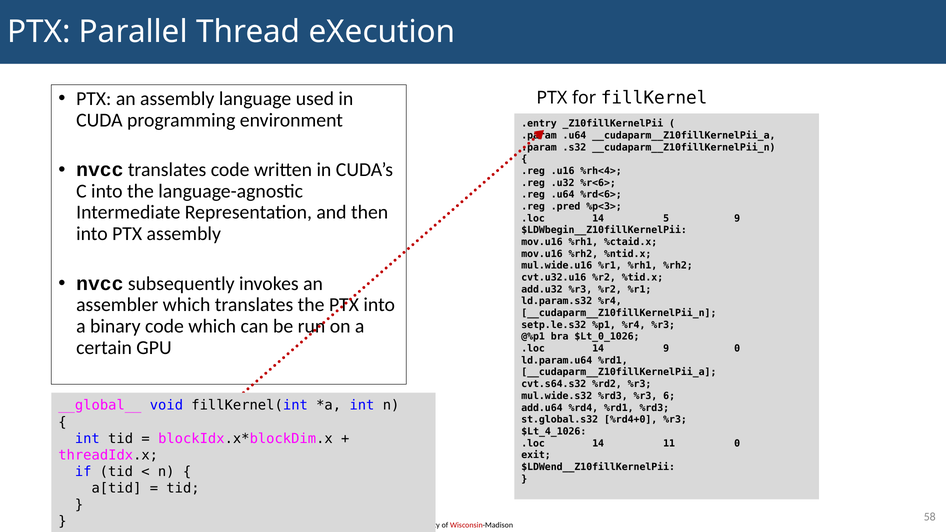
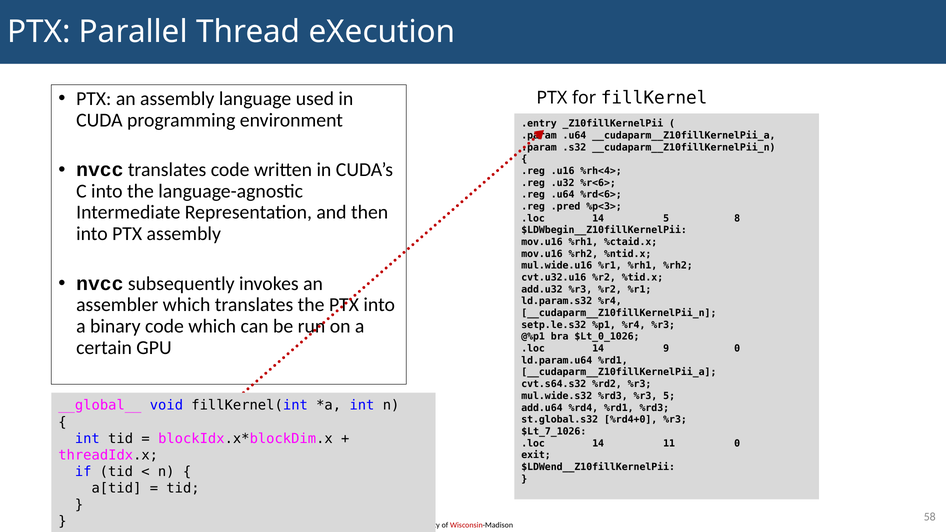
5 9: 9 -> 8 (737, 218)
%r3 6: 6 -> 5 (669, 396)
$Lt_4_1026: $Lt_4_1026 -> $Lt_7_1026 (554, 432)
